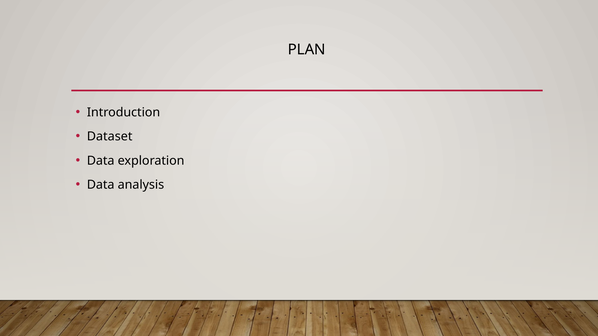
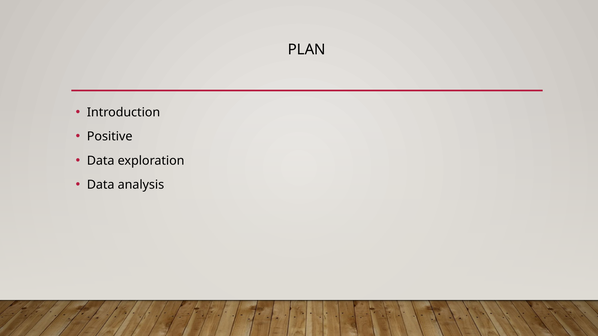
Dataset: Dataset -> Positive (110, 137)
